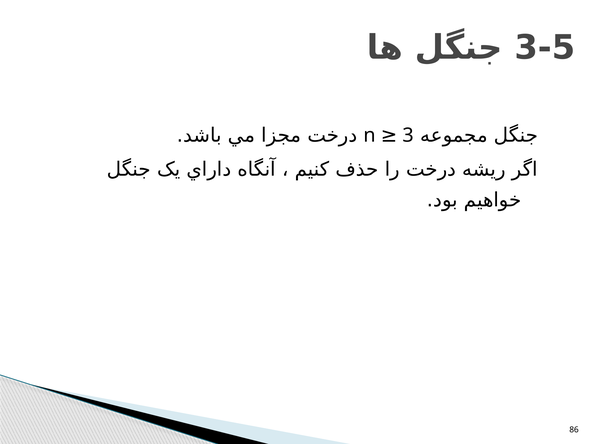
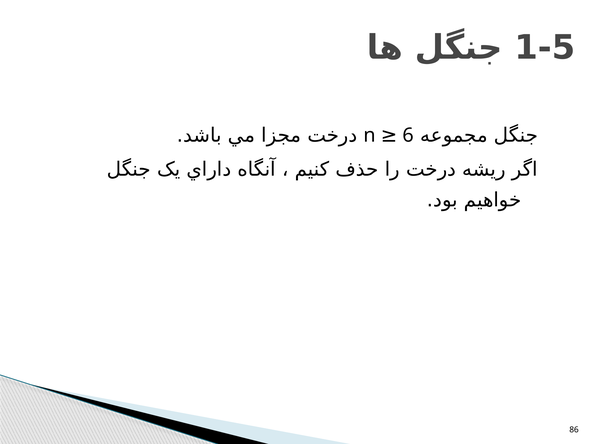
3-5: 3-5 -> 1-5 (545, 48)
3: 3 -> 6 (408, 135)
